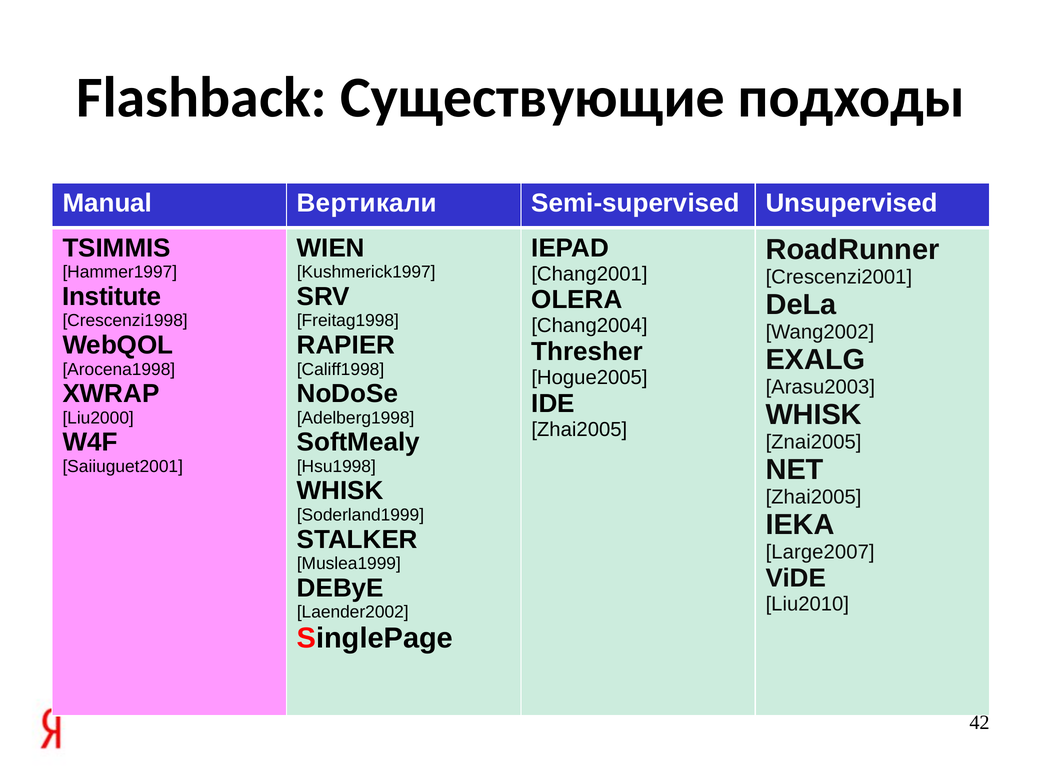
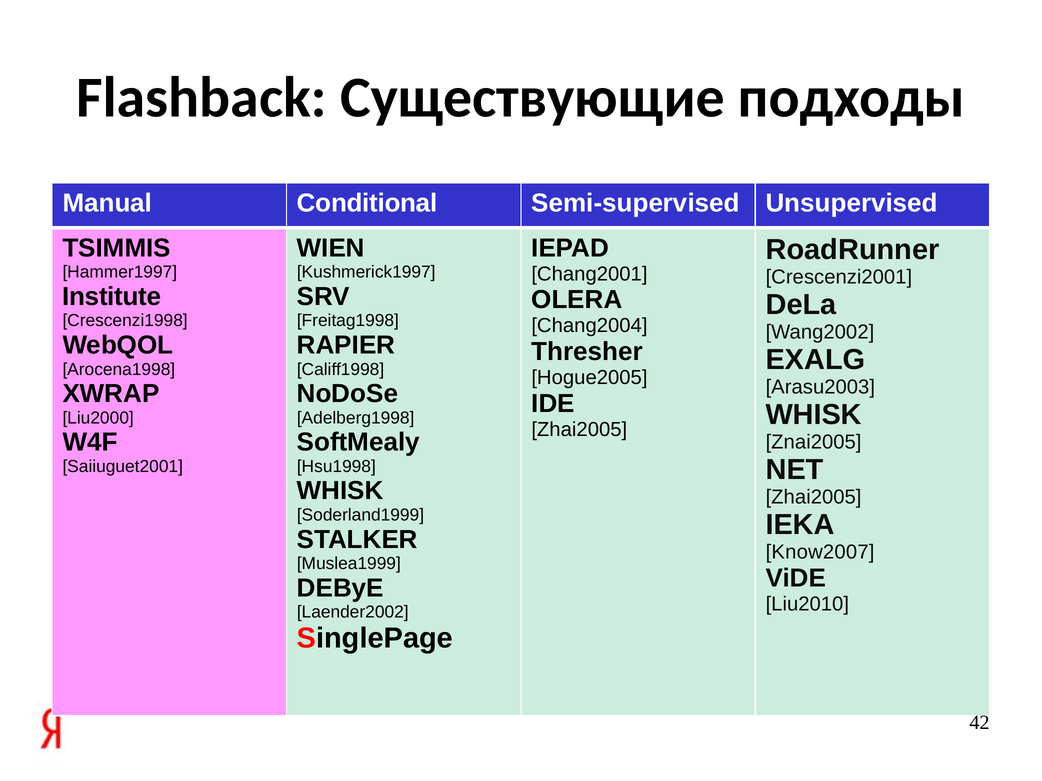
Вертикали: Вертикали -> Conditional (367, 203)
Large2007: Large2007 -> Know2007 (820, 552)
